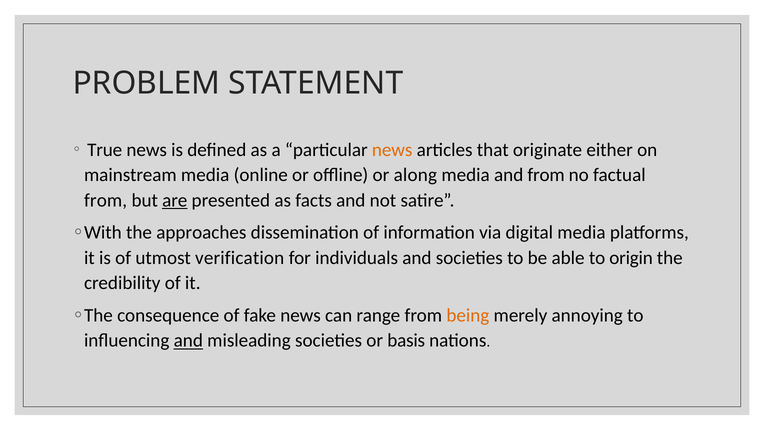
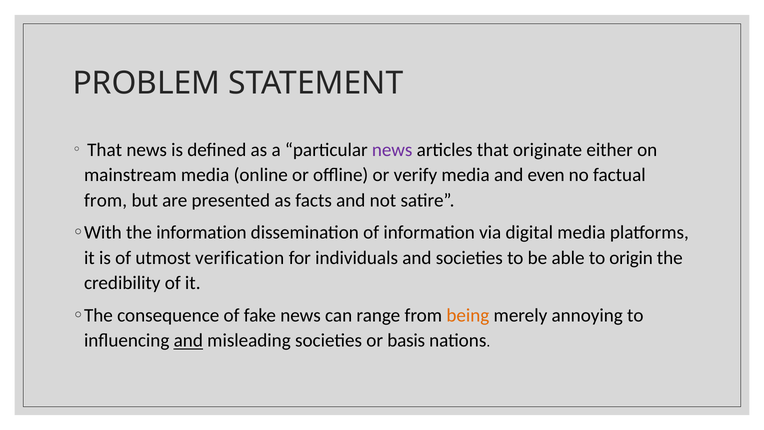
True: True -> That (105, 150)
news colour: orange -> purple (392, 150)
along: along -> verify (415, 175)
and from: from -> even (546, 175)
are underline: present -> none (175, 200)
the approaches: approaches -> information (201, 233)
